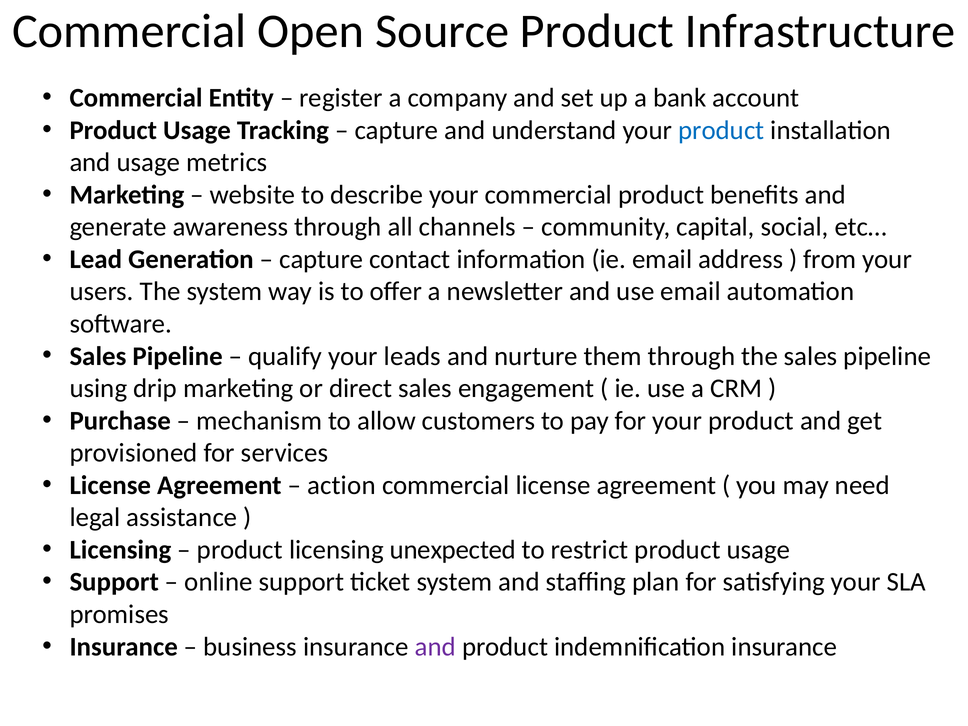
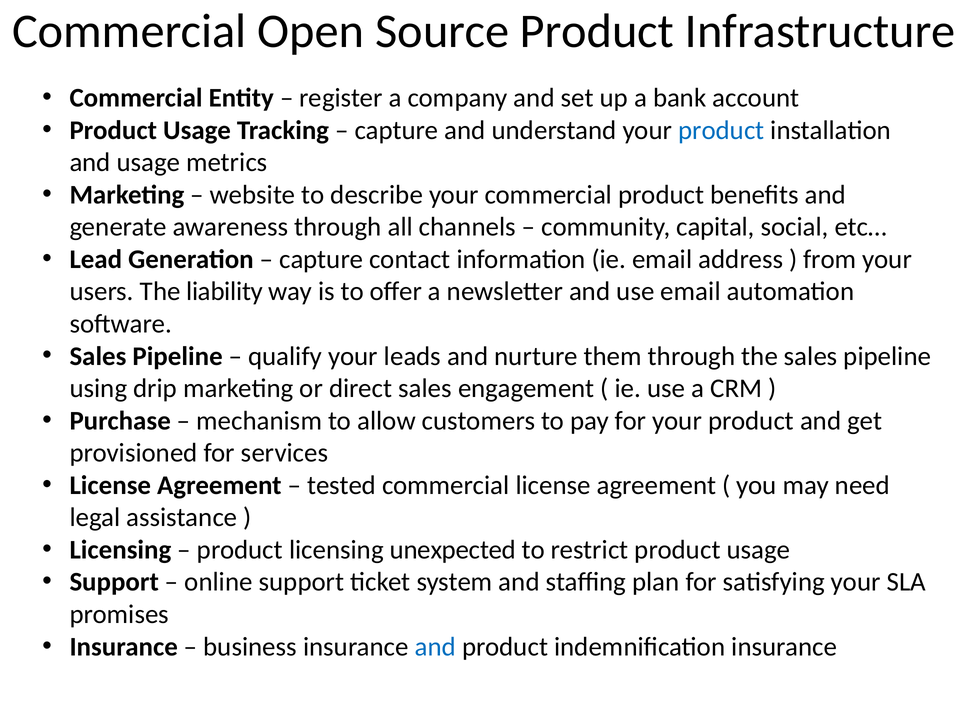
The system: system -> liability (225, 292)
action: action -> tested (342, 485)
and colour: purple -> blue (435, 647)
